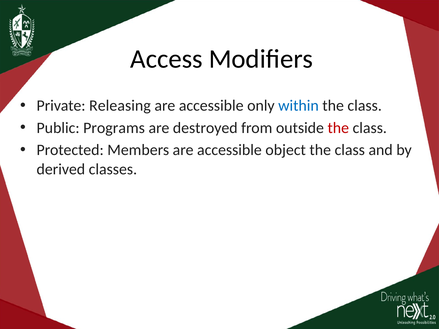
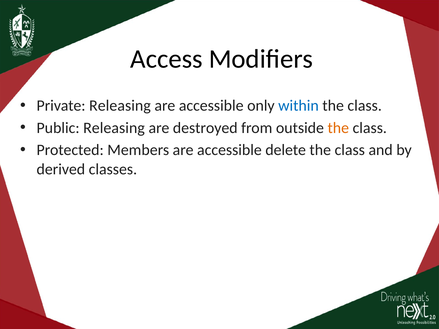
Public Programs: Programs -> Releasing (114, 128)
the colour: red -> orange (338, 128)
object: object -> delete (286, 150)
